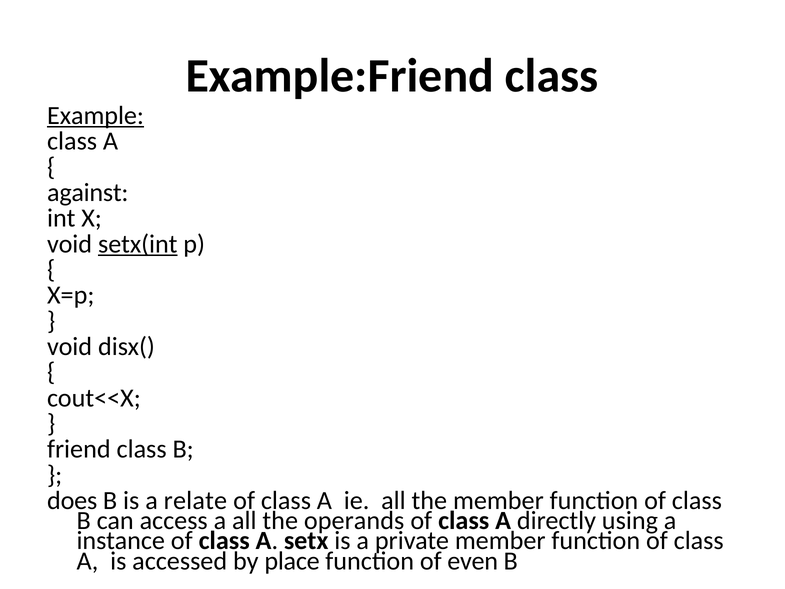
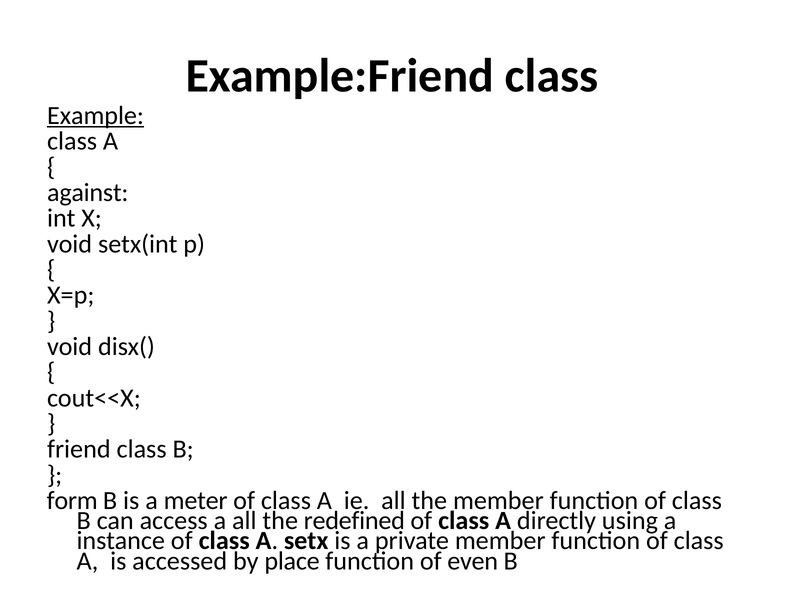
setx(int underline: present -> none (138, 244)
does: does -> form (72, 500)
relate: relate -> meter (196, 500)
operands: operands -> redefined (354, 520)
